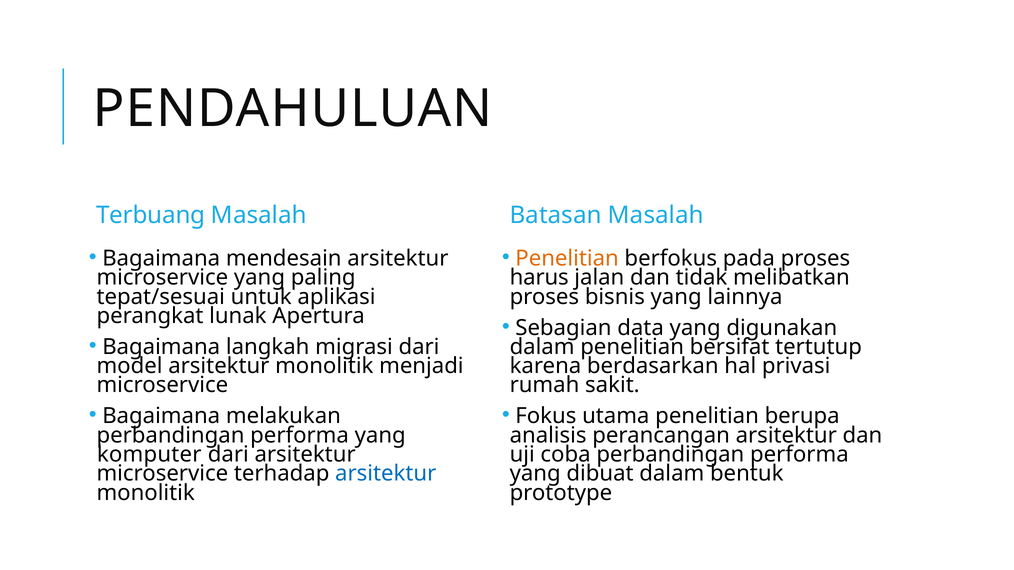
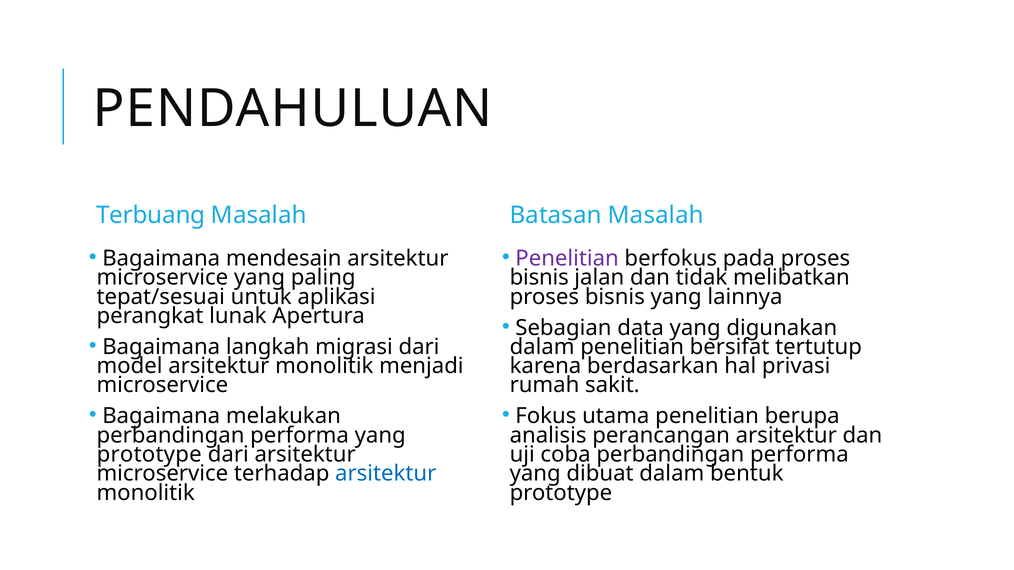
Penelitian colour: orange -> purple (567, 259)
harus: harus -> bisnis (539, 278)
komputer: komputer -> prototype (149, 455)
